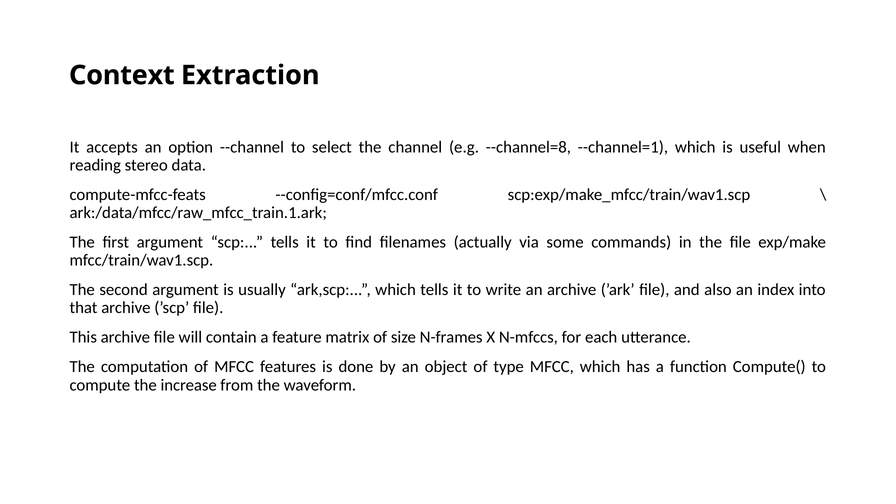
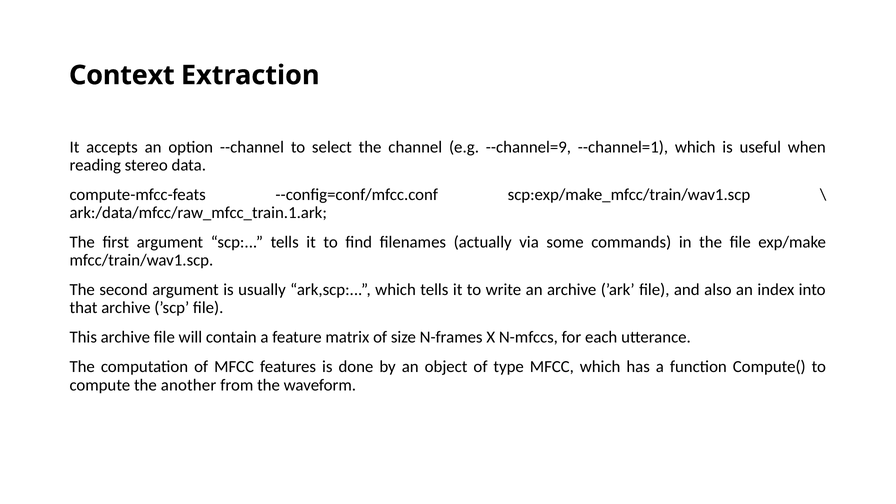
--channel=8: --channel=8 -> --channel=9 (528, 147)
increase: increase -> another (189, 385)
